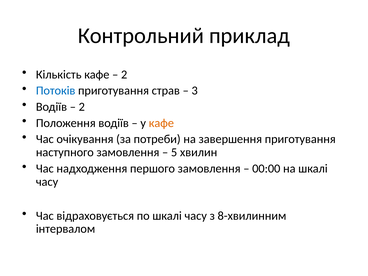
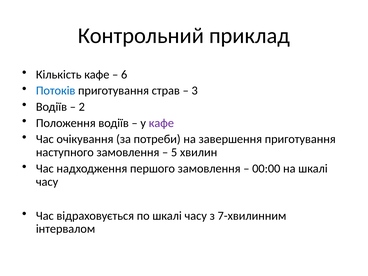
2: 2 -> 6 (124, 74)
кафе colour: orange -> purple (161, 123)
8-хвилинним: 8-хвилинним -> 7-хвилинним (252, 216)
